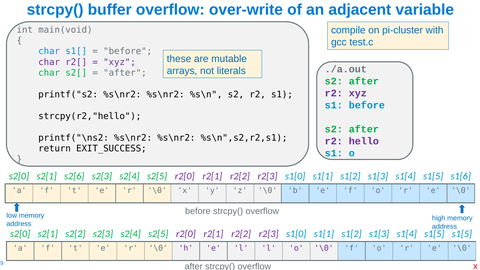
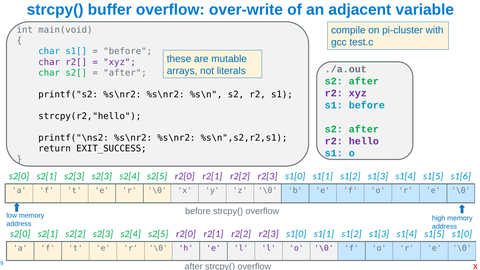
s2[1 s2[6: s2[6 -> s2[3 (74, 176)
s1[5 s1[5: s1[5 -> s1[0 (462, 234)
